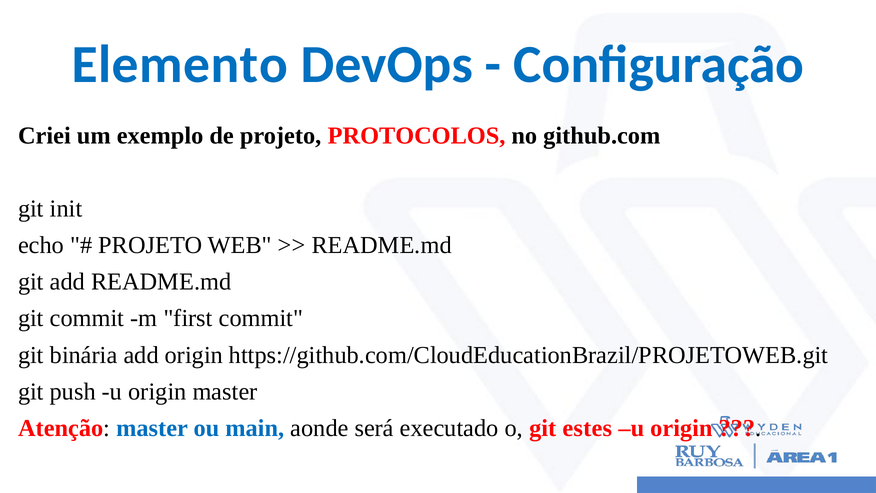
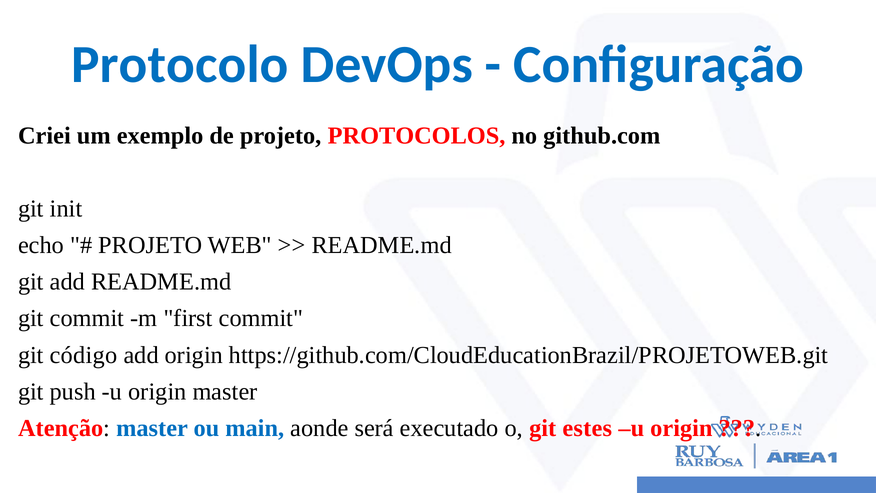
Elemento: Elemento -> Protocolo (180, 65)
binária: binária -> código (84, 355)
